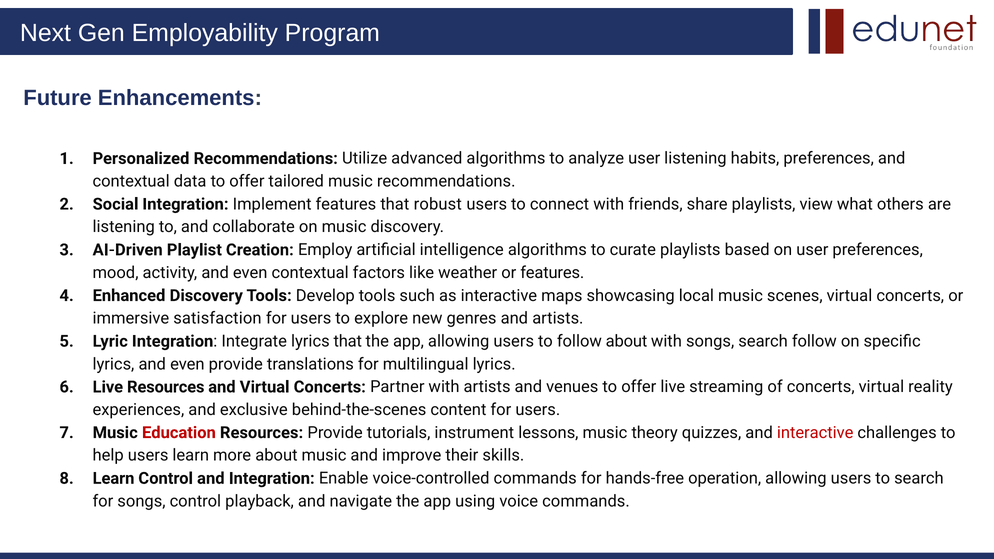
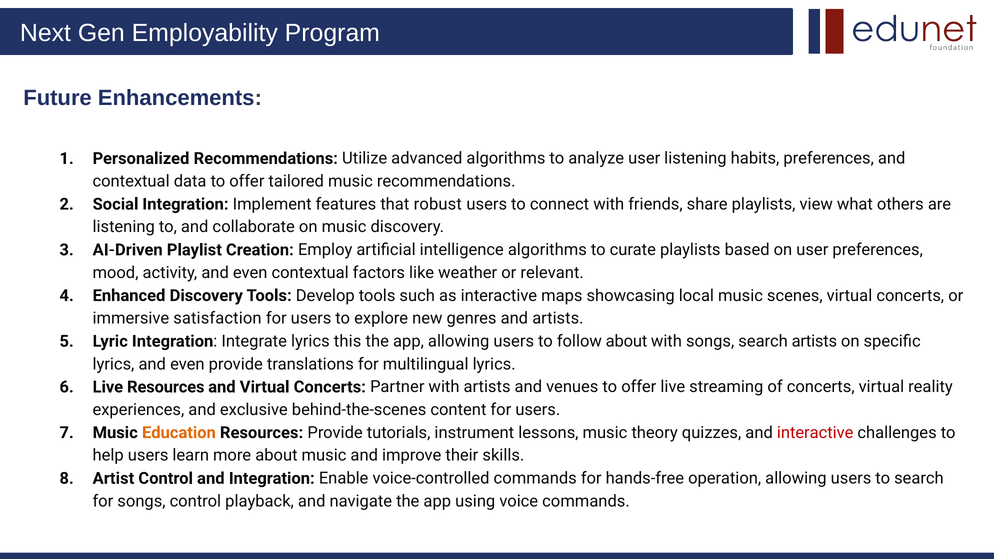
or features: features -> relevant (552, 273)
lyrics that: that -> this (348, 341)
search follow: follow -> artists (814, 341)
Education colour: red -> orange (179, 433)
Learn: Learn -> Artist (113, 478)
